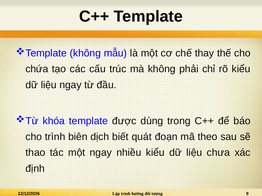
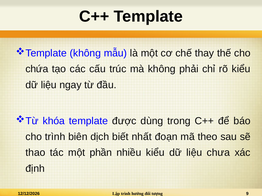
quát: quát -> nhất (142, 137)
một ngay: ngay -> phần (101, 153)
